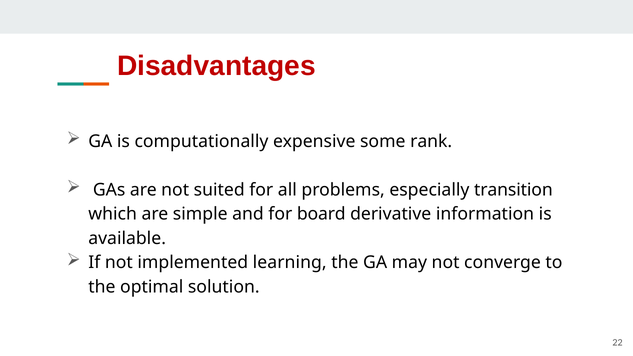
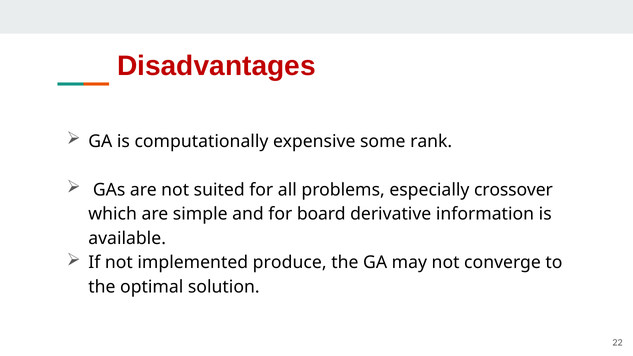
transition: transition -> crossover (513, 190)
learning: learning -> produce (290, 263)
